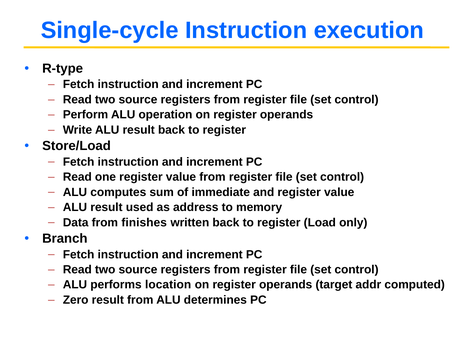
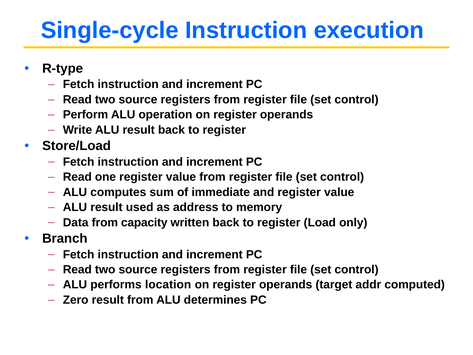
finishes: finishes -> capacity (144, 222)
